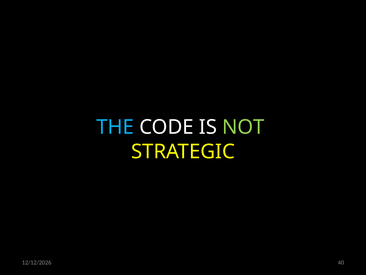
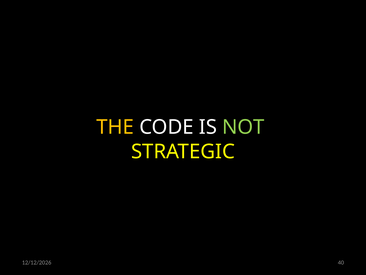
THE colour: light blue -> yellow (115, 127)
